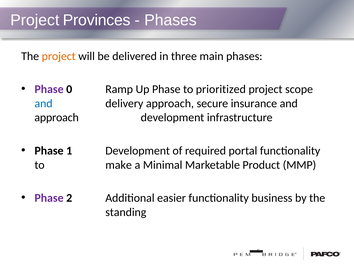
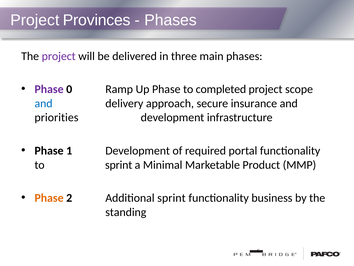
project colour: orange -> purple (59, 56)
prioritized: prioritized -> completed (221, 89)
approach: approach -> priorities (56, 117)
to make: make -> sprint (119, 165)
Phase colour: purple -> orange (49, 198)
Additional easier: easier -> sprint (171, 198)
